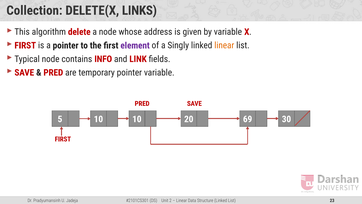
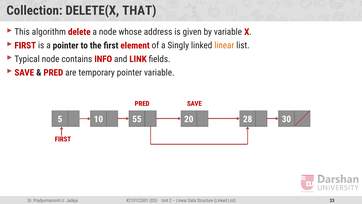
LINKS: LINKS -> THAT (139, 10)
element colour: purple -> red (135, 45)
10 10: 10 -> 55 (137, 119)
69: 69 -> 28 (248, 119)
